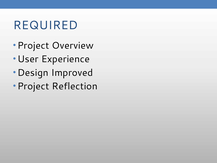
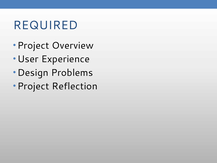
Improved: Improved -> Problems (72, 73)
